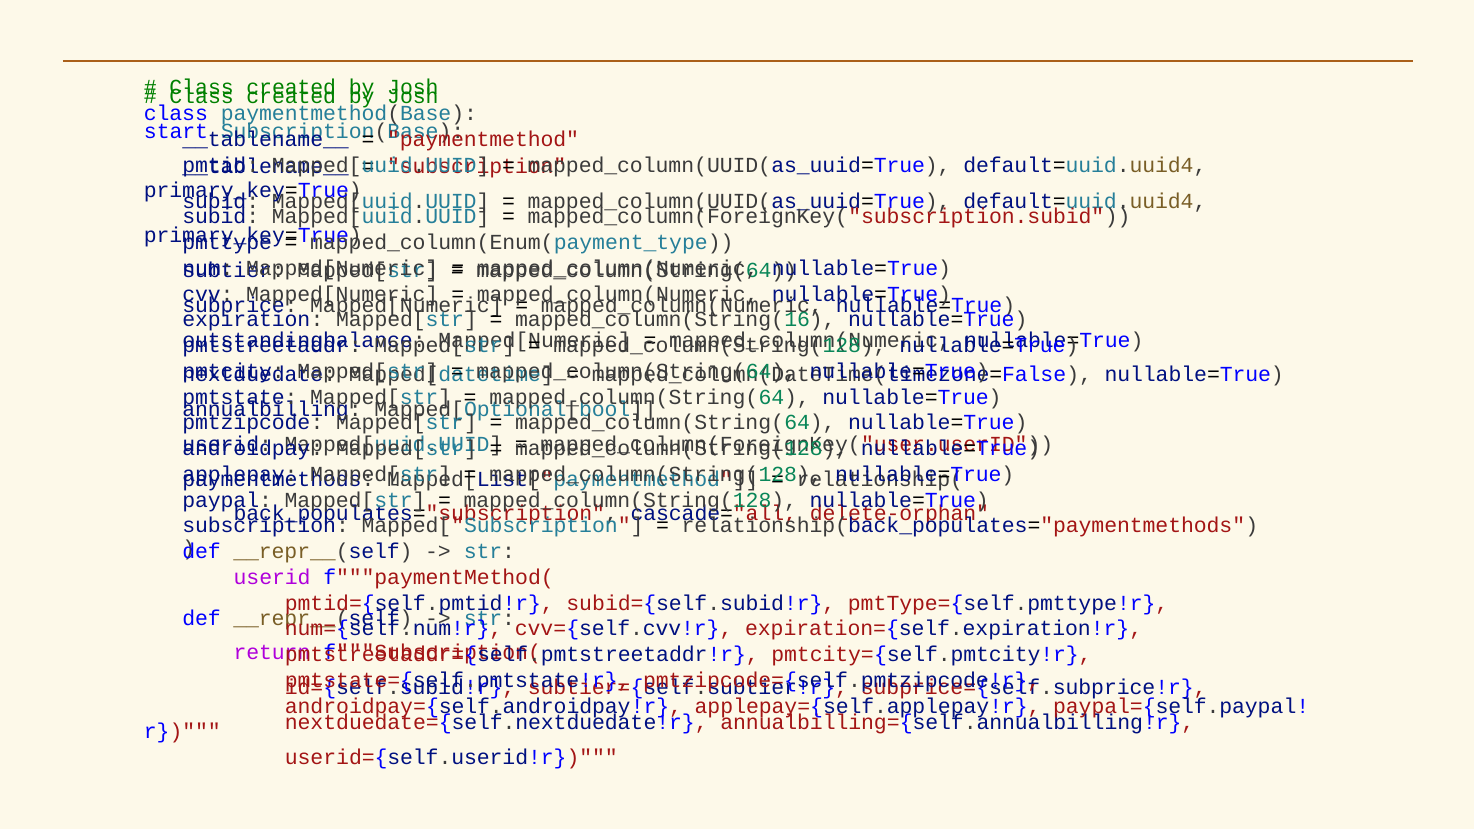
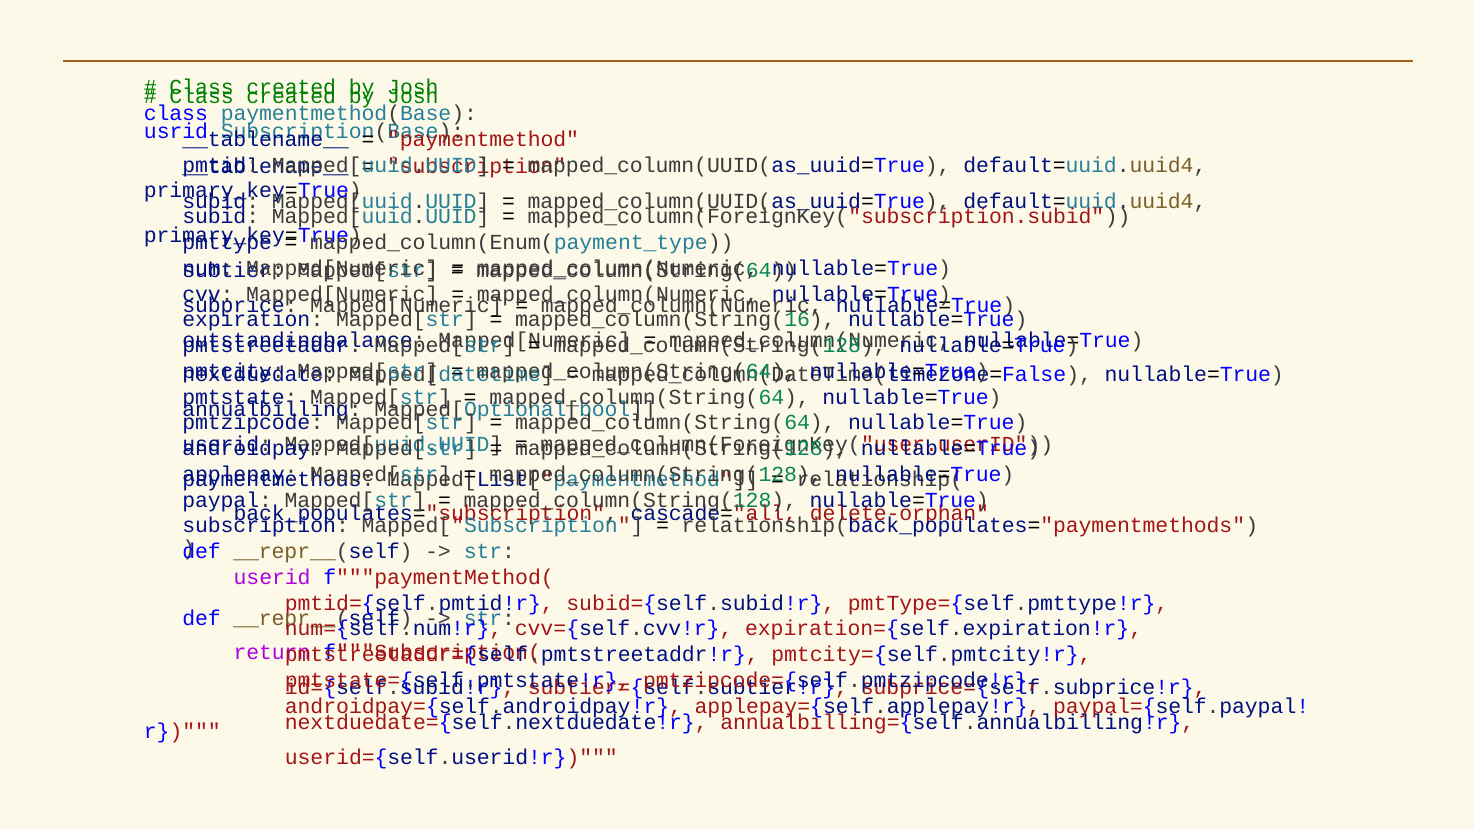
start: start -> usrid (176, 132)
